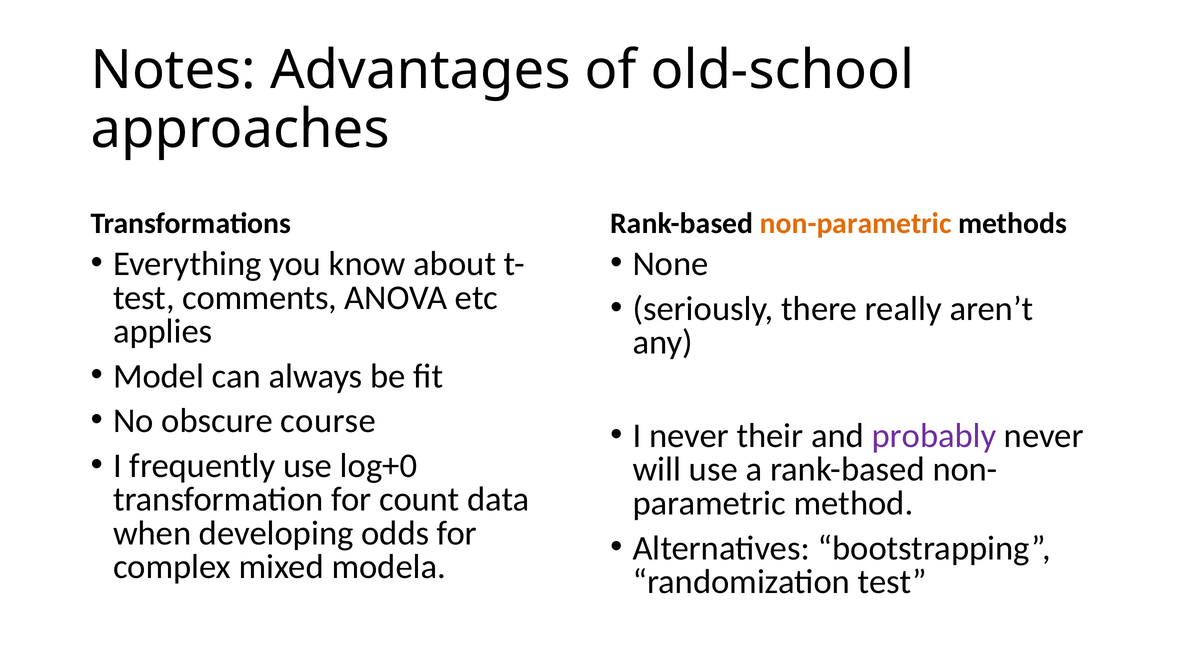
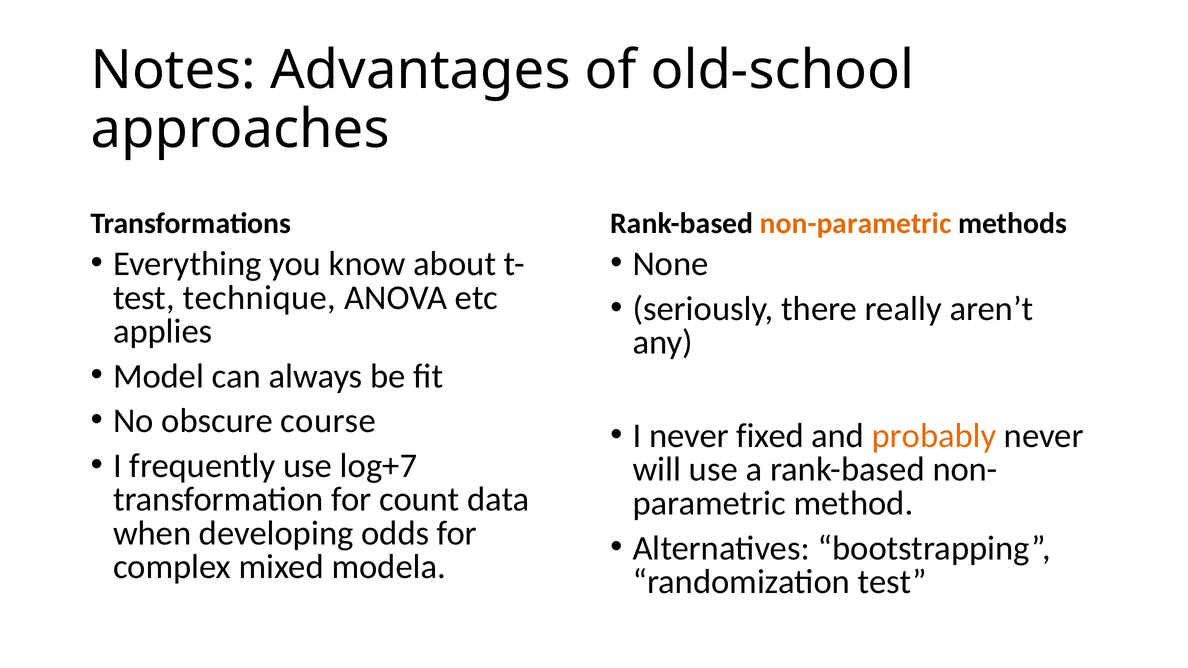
comments: comments -> technique (259, 298)
their: their -> fixed (770, 436)
probably colour: purple -> orange (934, 436)
log+0: log+0 -> log+7 (379, 466)
